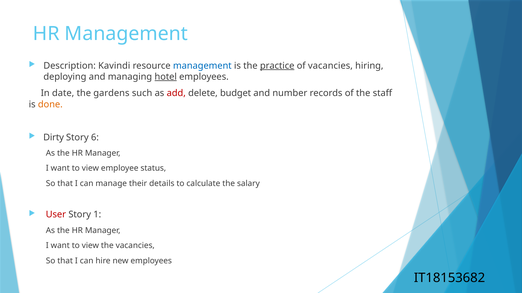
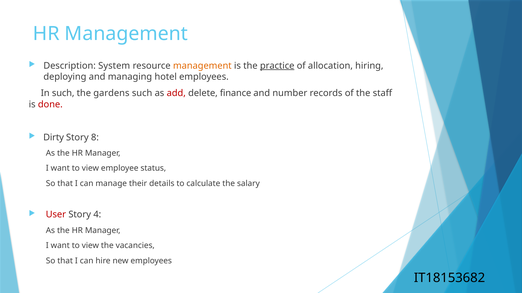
Kavindi: Kavindi -> System (114, 66)
management colour: blue -> orange (202, 66)
of vacancies: vacancies -> allocation (330, 66)
hotel underline: present -> none (166, 77)
In date: date -> such (63, 93)
budget: budget -> finance (236, 93)
done colour: orange -> red (50, 105)
6: 6 -> 8 (95, 138)
1: 1 -> 4 (97, 215)
